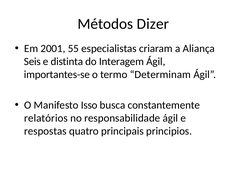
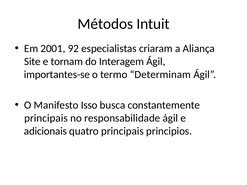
Dizer: Dizer -> Intuit (153, 24)
55: 55 -> 92 (73, 49)
Seis: Seis -> Site (32, 62)
distinta: distinta -> tornam (67, 62)
relatórios: relatórios -> principais (46, 118)
respostas: respostas -> adicionais (45, 131)
